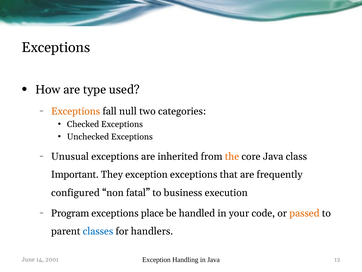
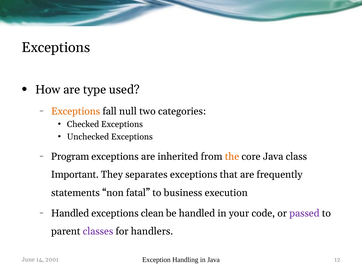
Unusual: Unusual -> Program (70, 156)
They exception: exception -> separates (146, 174)
configured: configured -> statements (75, 192)
Program: Program -> Handled (70, 213)
place: place -> clean (152, 213)
passed colour: orange -> purple (304, 213)
classes colour: blue -> purple (98, 231)
